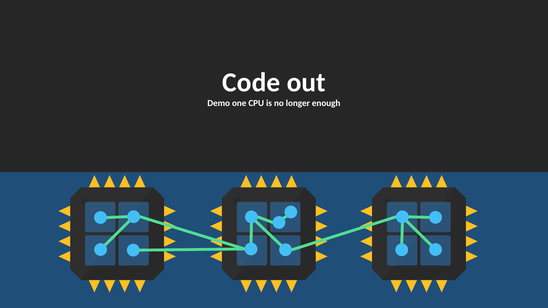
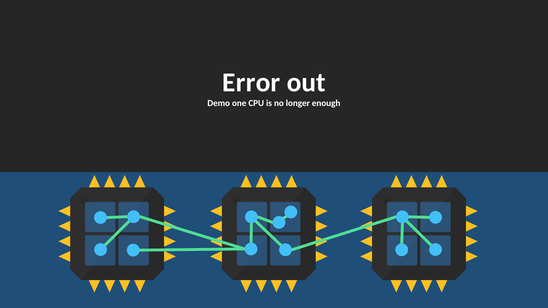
Code: Code -> Error (251, 83)
